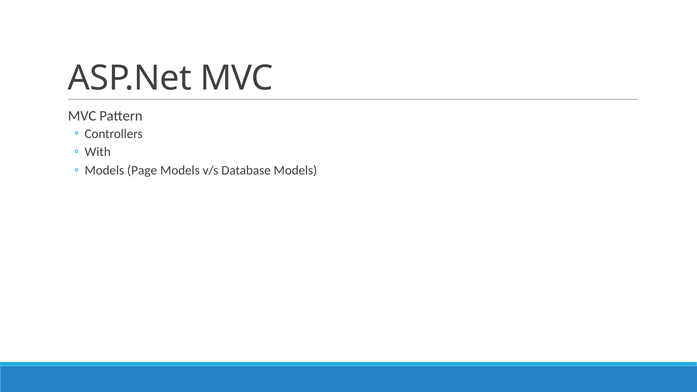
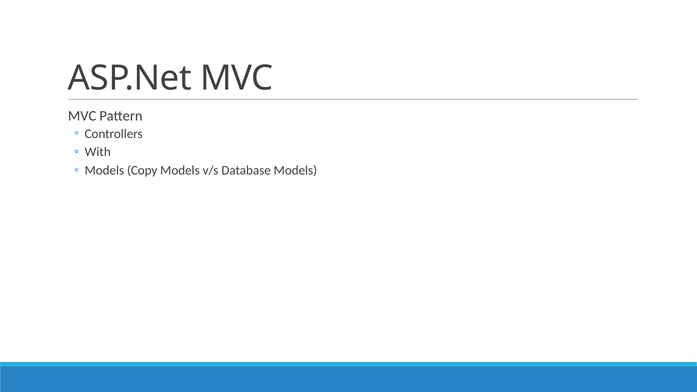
Page: Page -> Copy (142, 171)
